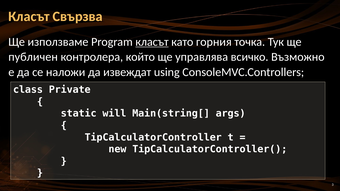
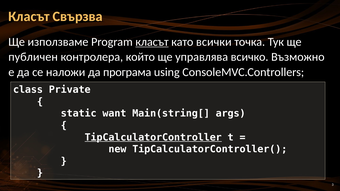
горния: горния -> всички (214, 42)
извеждат: извеждат -> програма (127, 72)
will: will -> want (114, 114)
TipCalculatorController underline: none -> present (153, 137)
